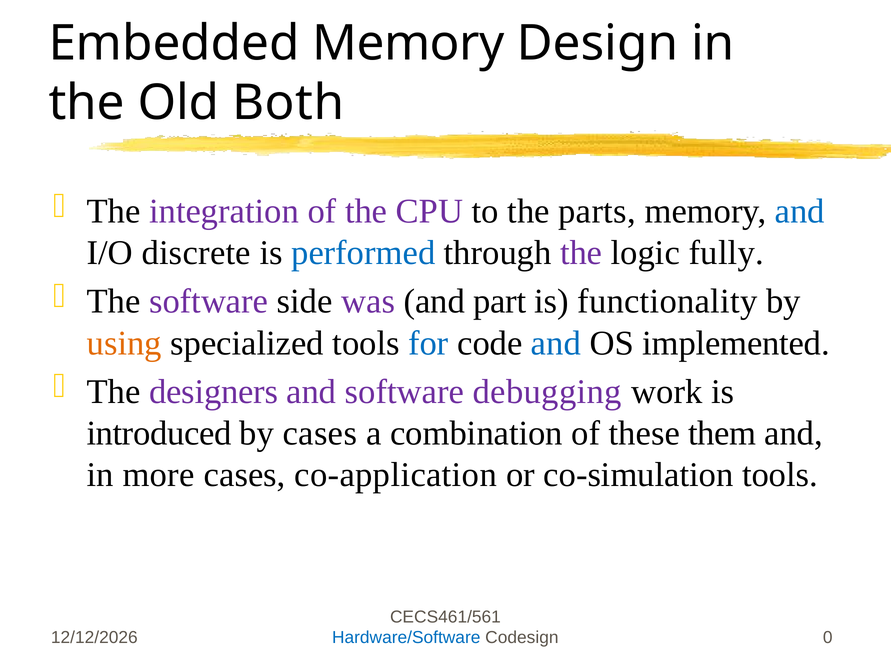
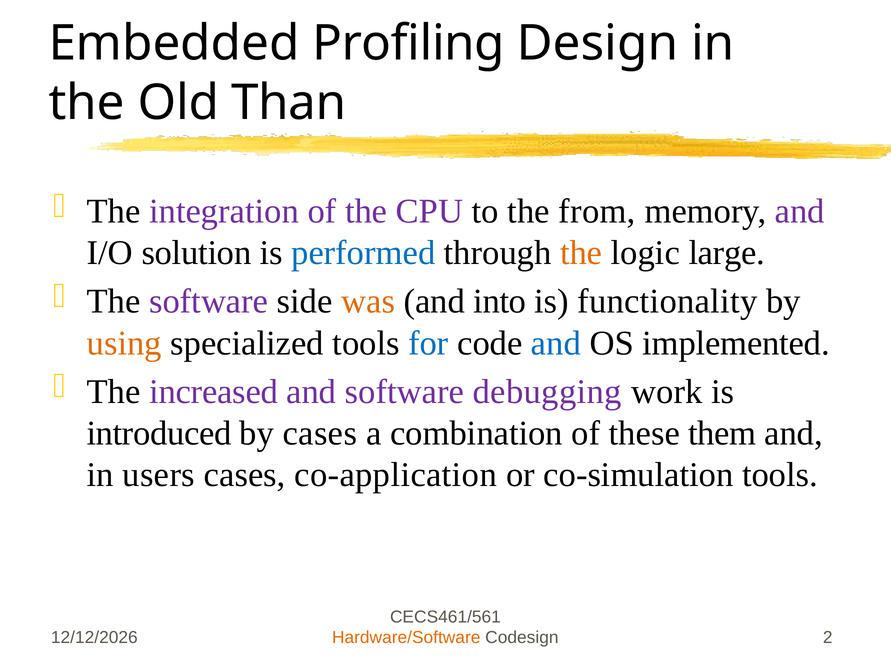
Embedded Memory: Memory -> Profiling (408, 44)
Both: Both -> Than (289, 103)
parts: parts -> from (597, 211)
and colour: blue -> purple (800, 211)
discrete: discrete -> solution (196, 253)
the colour: purple -> orange (581, 253)
fully: fully -> large (727, 253)
was colour: purple -> orange (368, 302)
part: part -> into (500, 302)
designers: designers -> increased (214, 392)
more: more -> users (159, 475)
Hardware/Software colour: blue -> orange (406, 638)
0: 0 -> 2 (828, 638)
